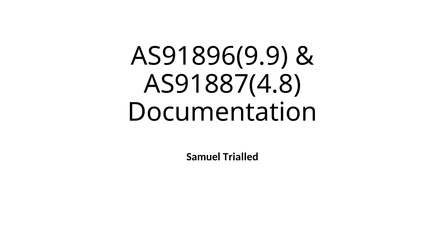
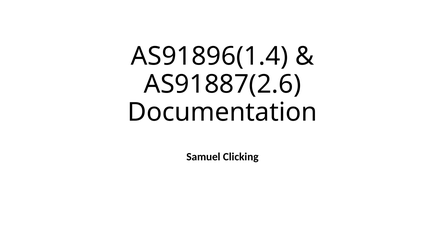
AS91896(9.9: AS91896(9.9 -> AS91896(1.4 (210, 56)
AS91887(4.8: AS91887(4.8 -> AS91887(2.6 (222, 85)
Trialled: Trialled -> Clicking (241, 157)
